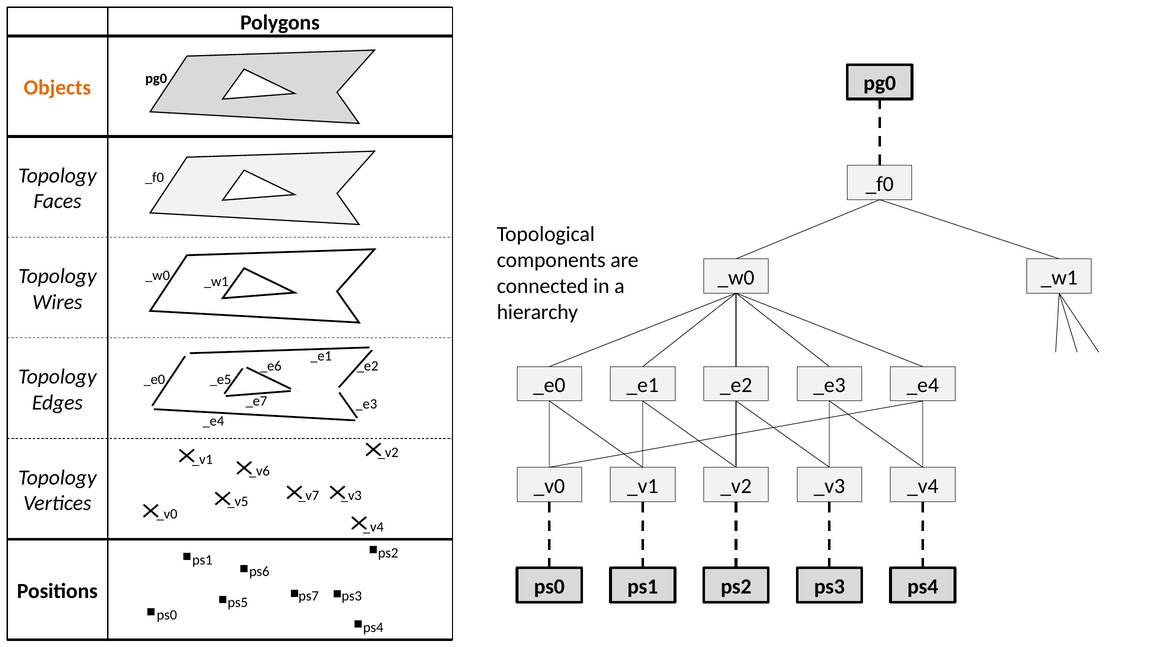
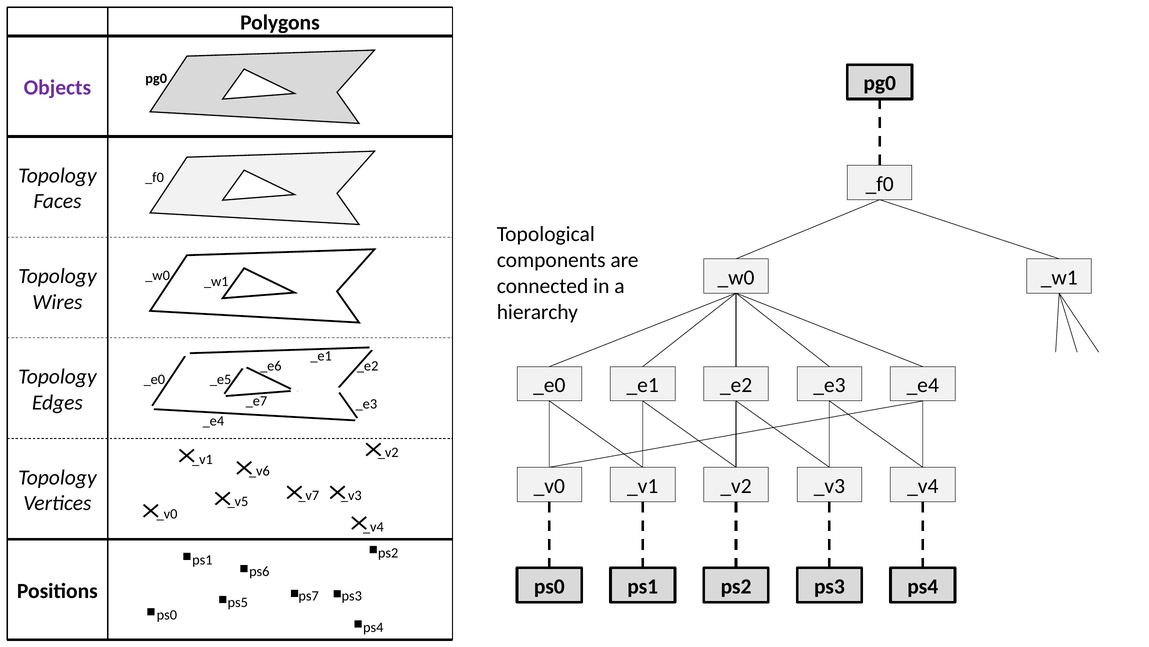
Objects colour: orange -> purple (57, 88)
